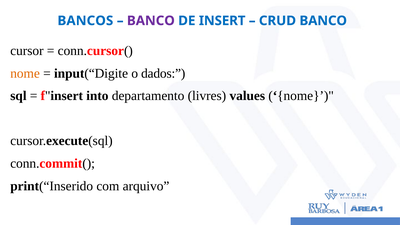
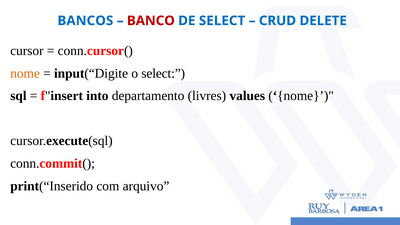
BANCO colour: purple -> red (151, 21)
DE INSERT: INSERT -> SELECT (222, 21)
CRUD BANCO: BANCO -> DELETE (323, 21)
o dados: dados -> select (163, 73)
